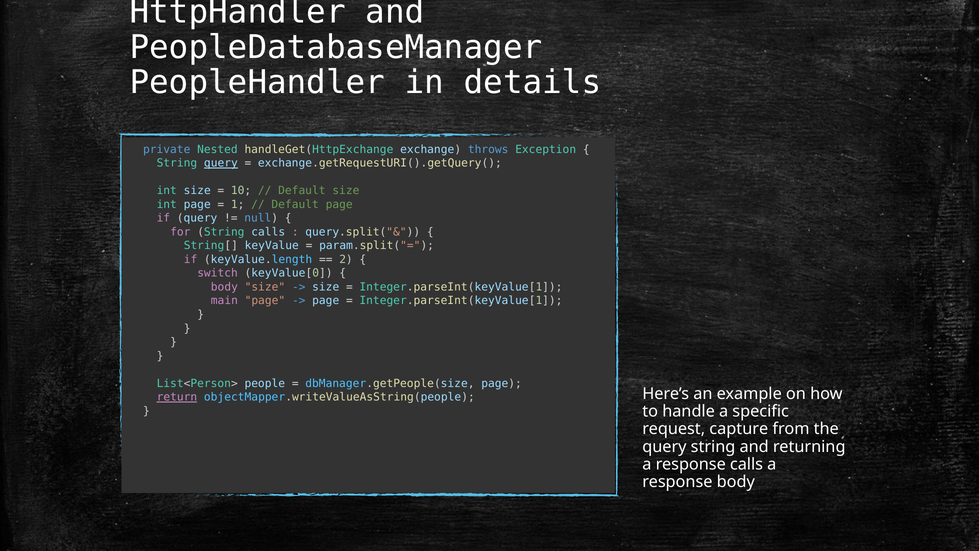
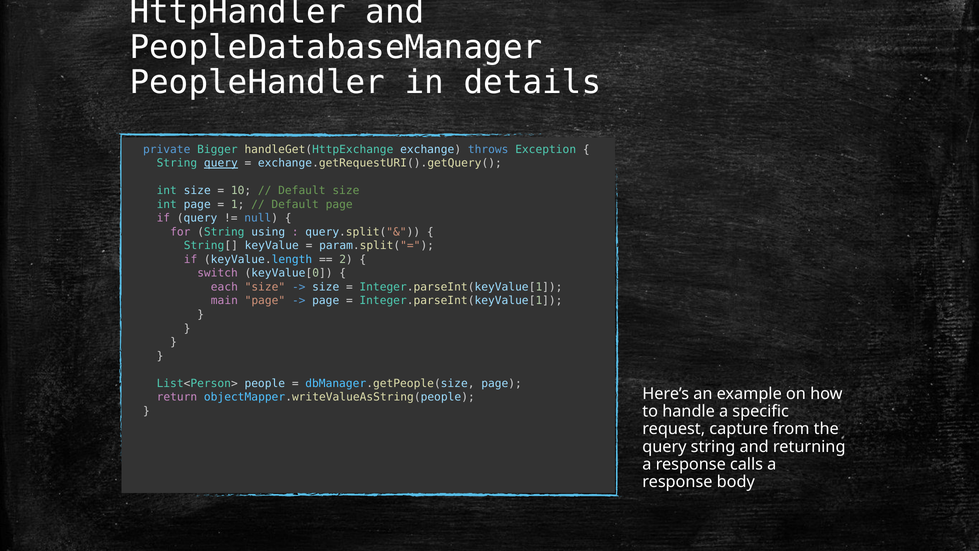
Nested: Nested -> Bigger (217, 149)
String calls: calls -> using (268, 232)
body: body -> each (224, 287)
return underline: present -> none (177, 397)
